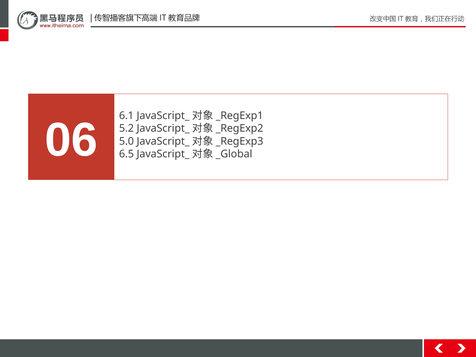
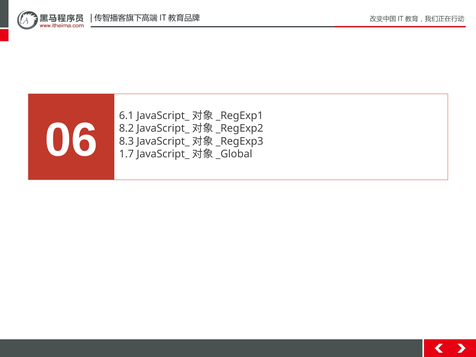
5.2: 5.2 -> 8.2 (126, 128)
5.0: 5.0 -> 8.3 (126, 141)
6.5: 6.5 -> 1.7 (126, 154)
